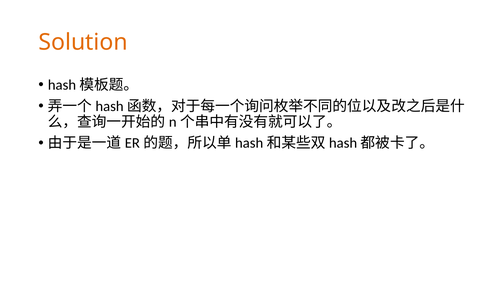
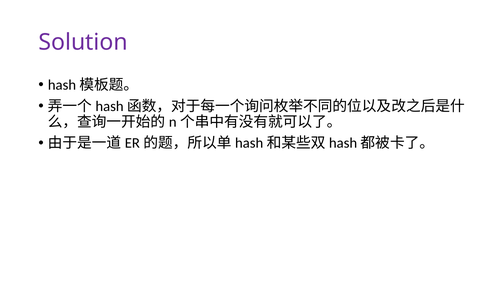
Solution colour: orange -> purple (83, 42)
